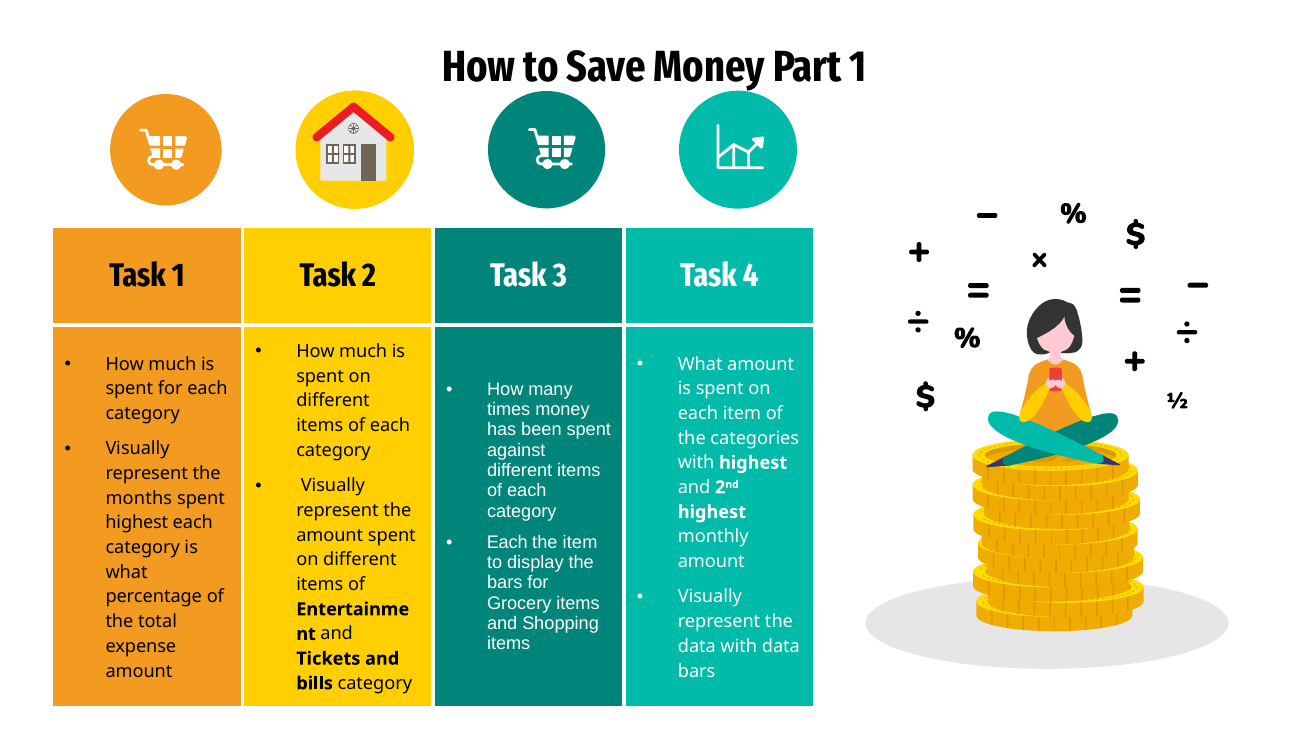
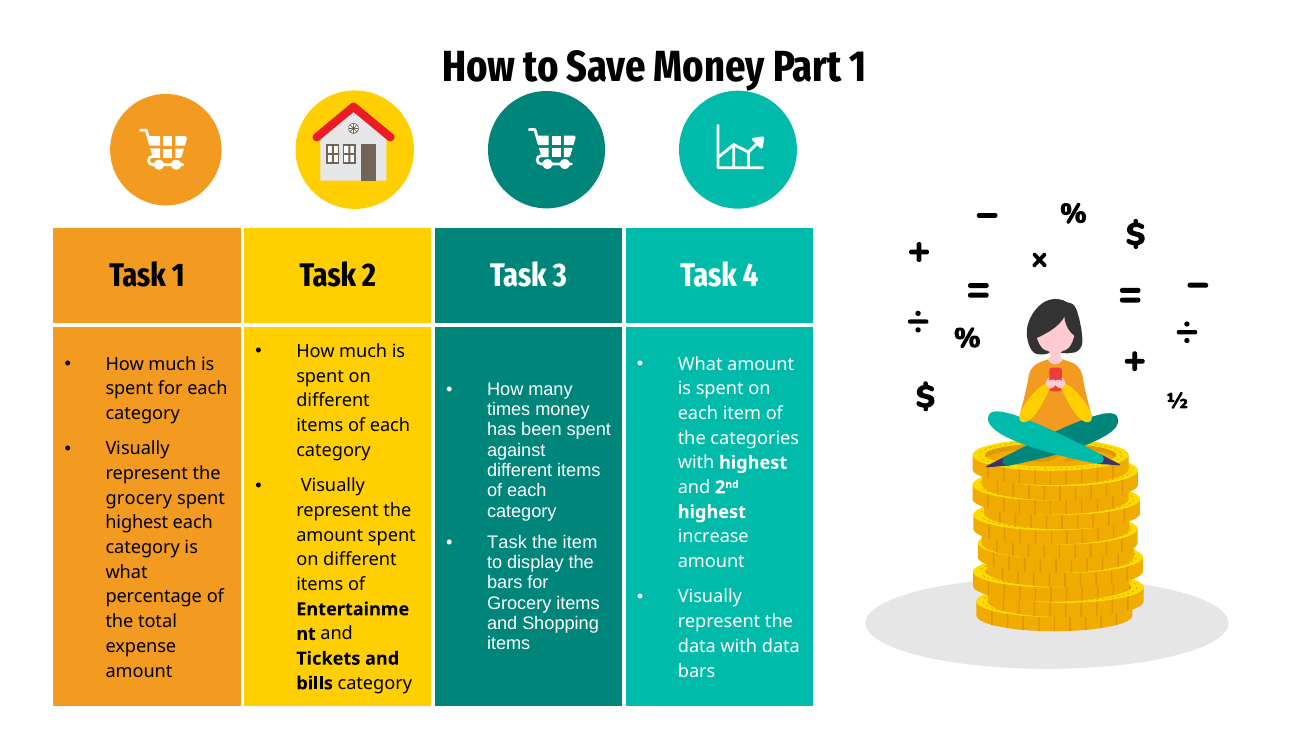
months: months -> grocery (139, 499)
monthly: monthly -> increase (713, 537)
Each: Each -> Task (507, 543)
